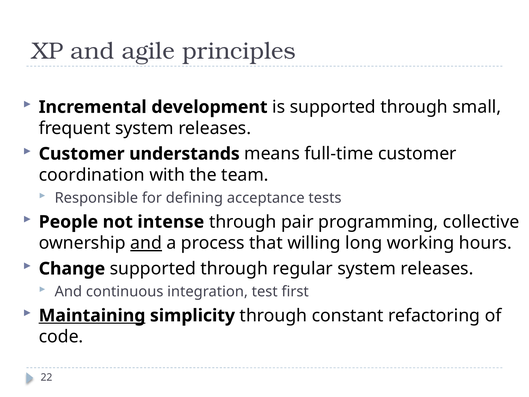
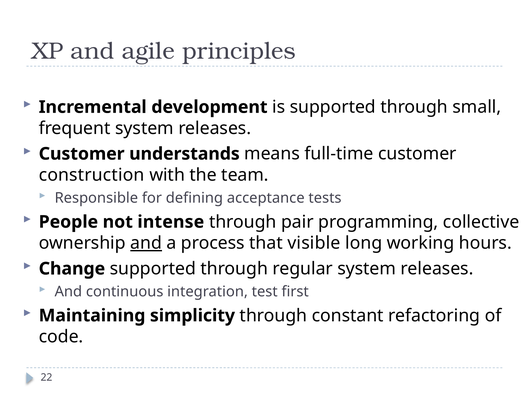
coordination: coordination -> construction (92, 175)
willing: willing -> visible (314, 243)
Maintaining underline: present -> none (92, 315)
